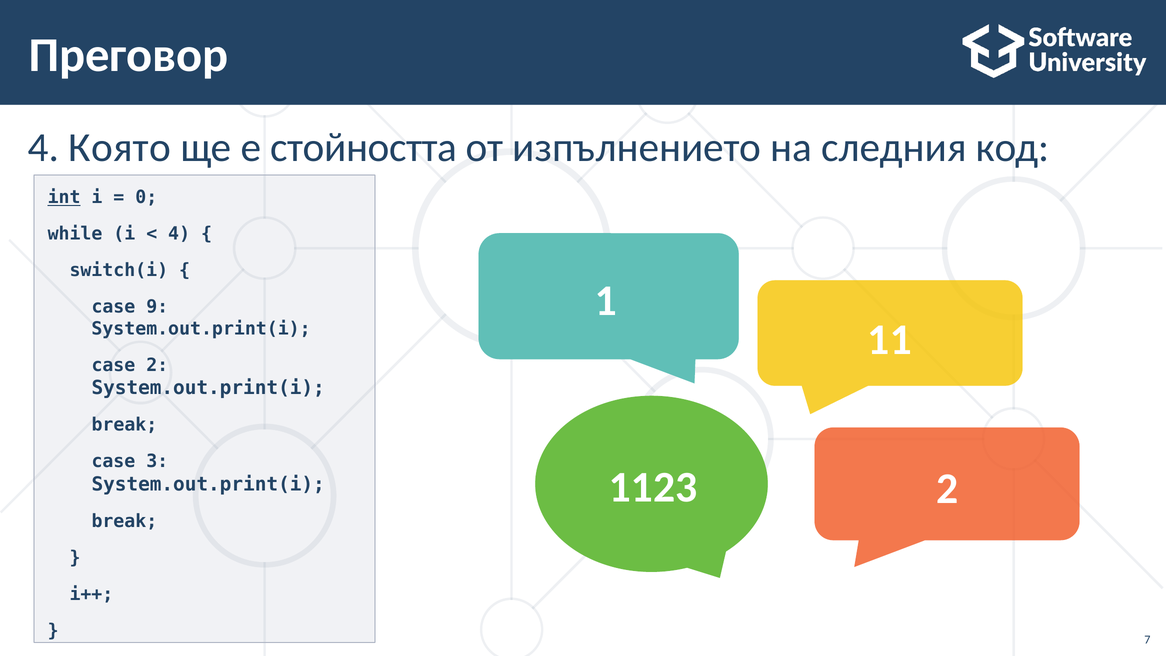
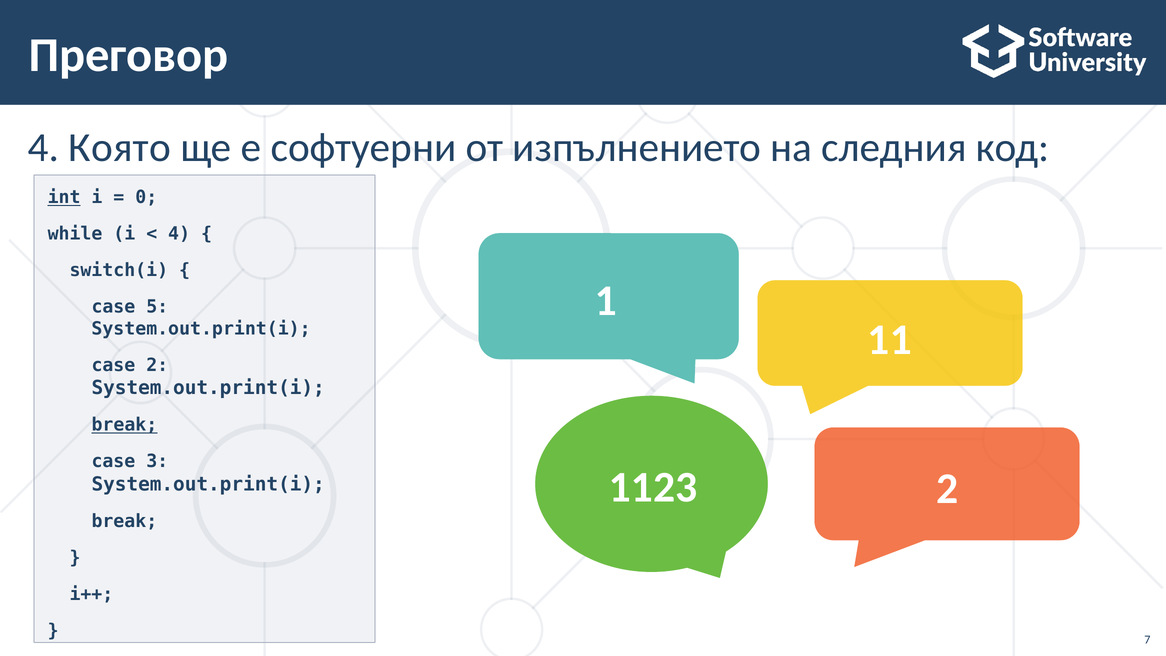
стойността: стойността -> софтуерни (364, 147)
9: 9 -> 5 (157, 307)
break underline: none -> present (124, 425)
